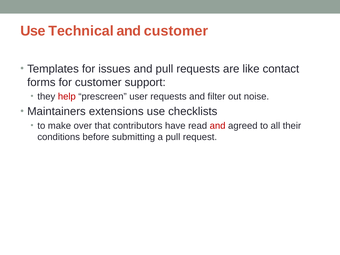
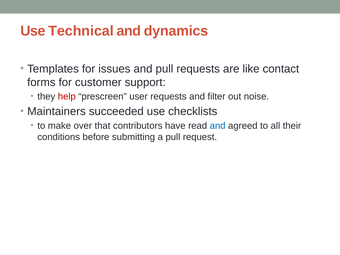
and customer: customer -> dynamics (176, 31)
extensions: extensions -> succeeded (116, 111)
and colour: red -> blue (218, 126)
